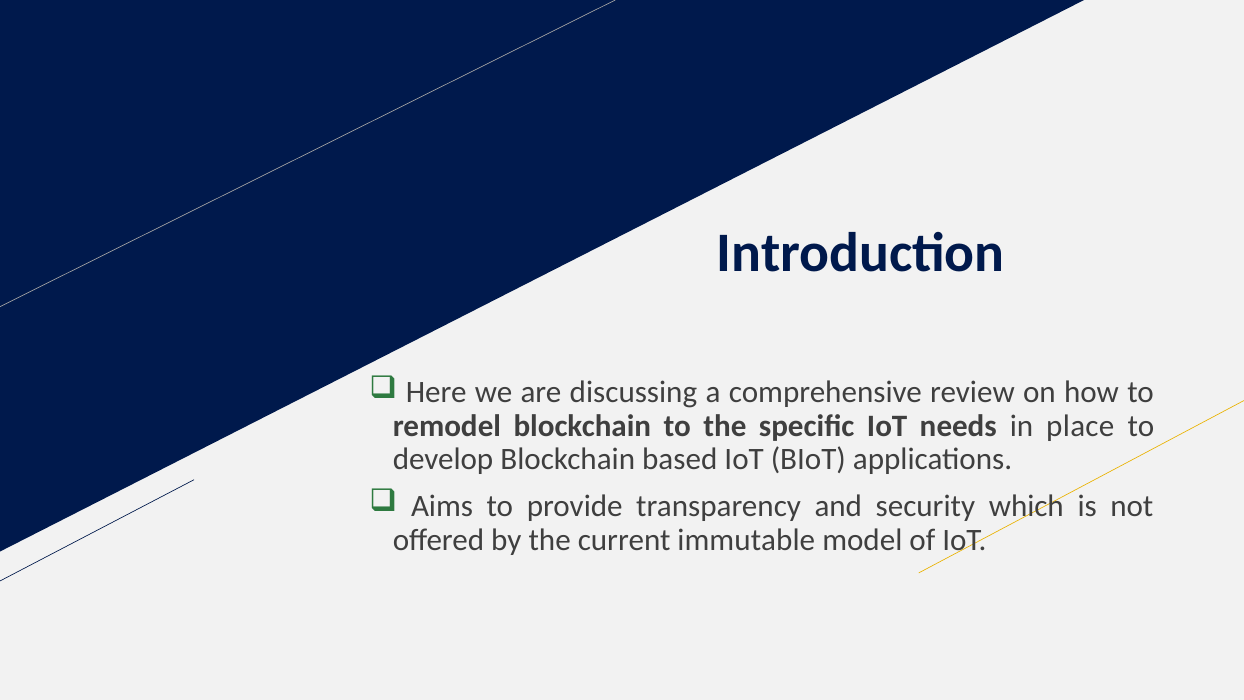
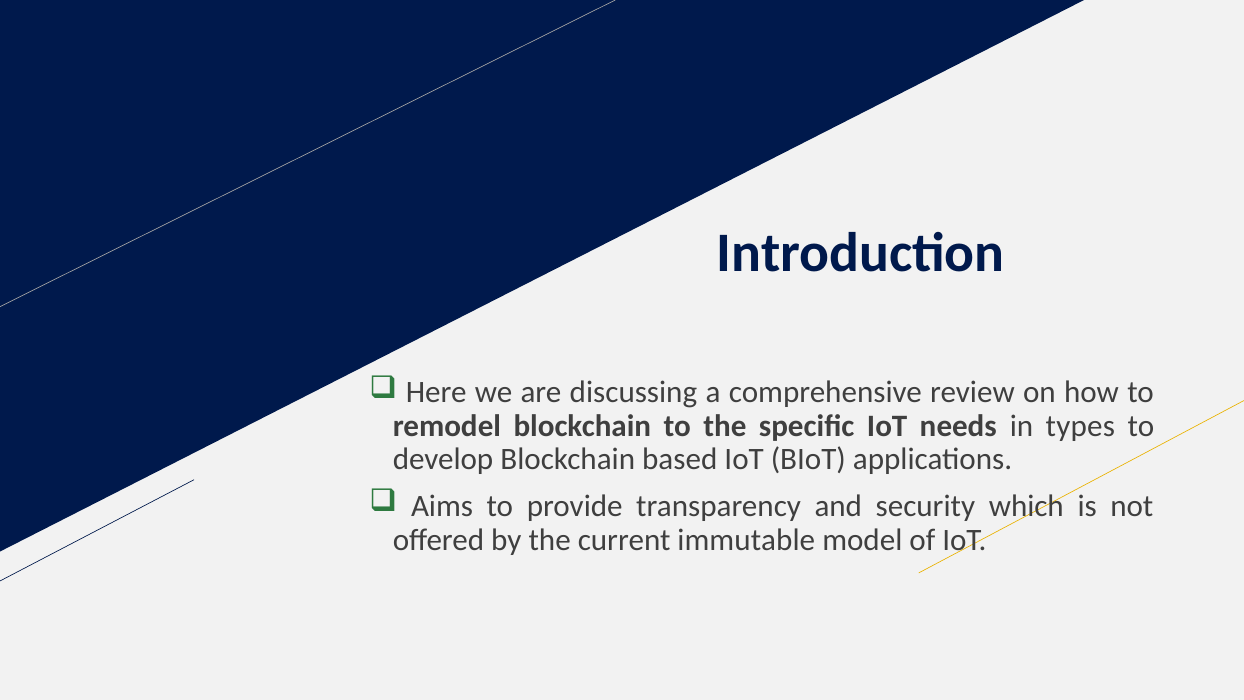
place: place -> types (1080, 426)
